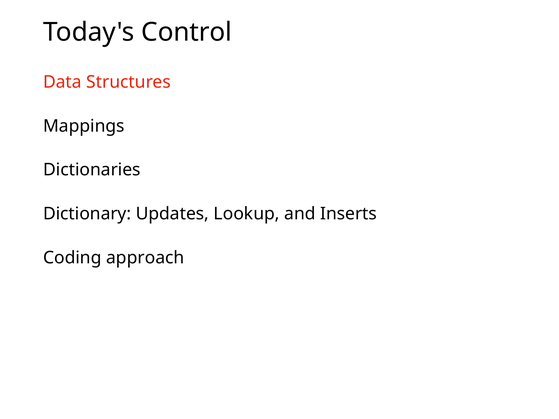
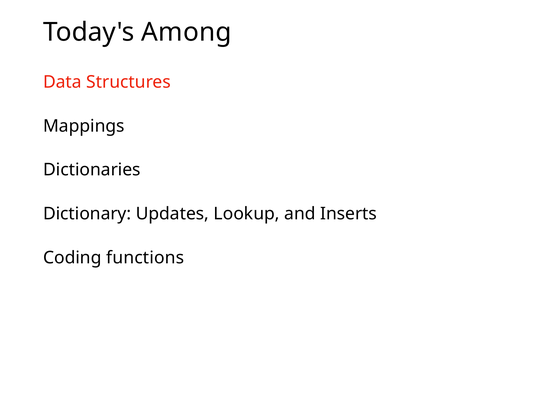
Control: Control -> Among (186, 32)
approach: approach -> functions (145, 258)
